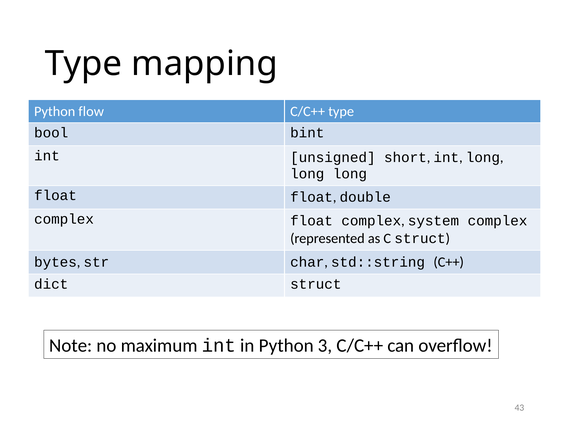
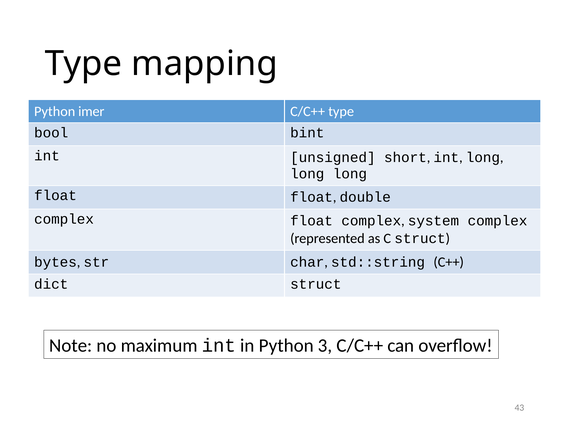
flow: flow -> imer (91, 111)
